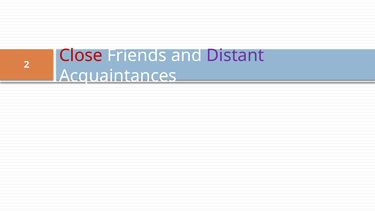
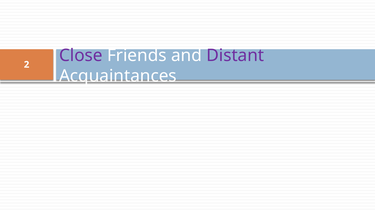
Close colour: red -> purple (81, 55)
